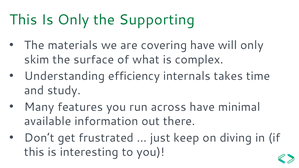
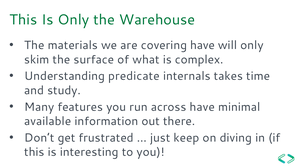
Supporting: Supporting -> Warehouse (157, 20)
efficiency: efficiency -> predicate (134, 76)
